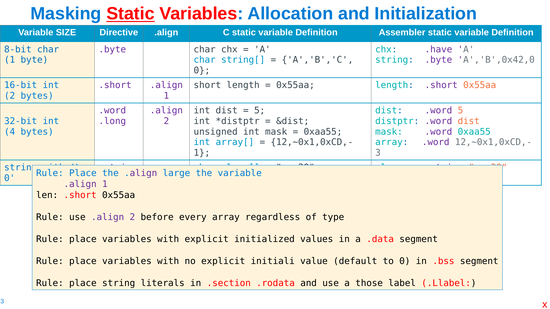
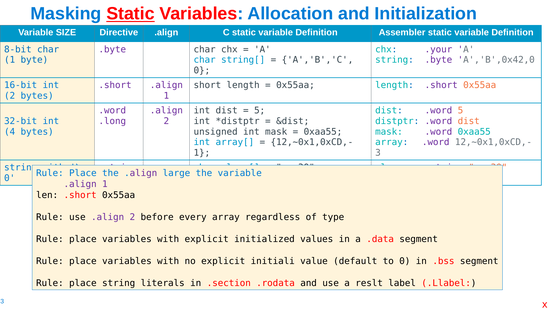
.have: .have -> .your (439, 49)
those: those -> reslt (369, 283)
